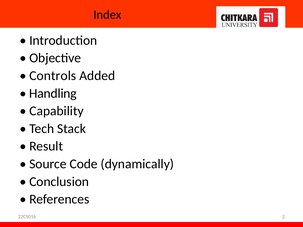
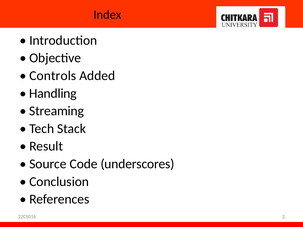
Capability: Capability -> Streaming (57, 111)
dynamically: dynamically -> underscores (137, 164)
